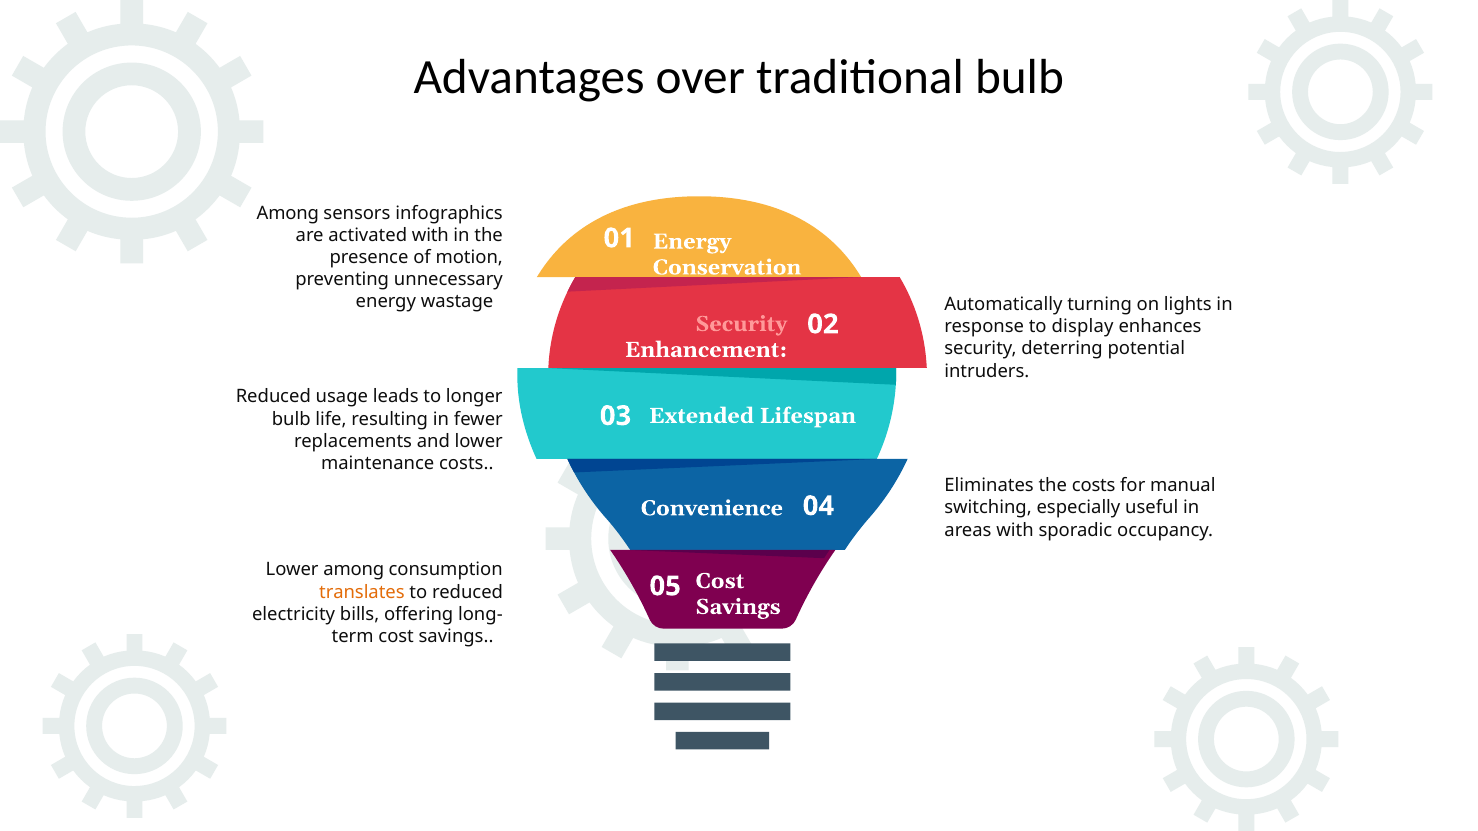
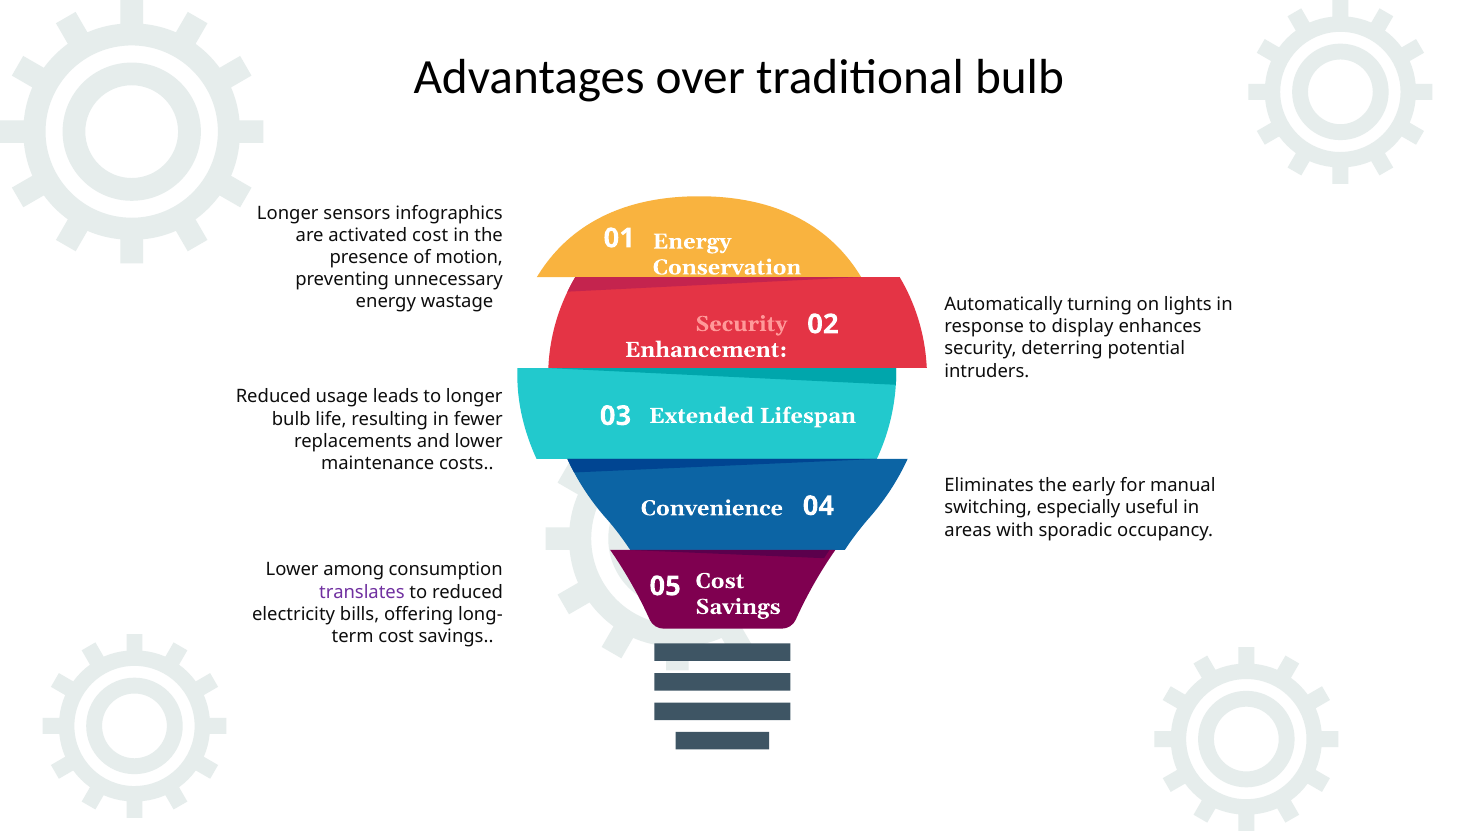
Among: Among -> Longer (288, 213)
activated with: with -> cost (430, 235)
the costs: costs -> early (1094, 486)
translates colour: orange -> purple (362, 592)
